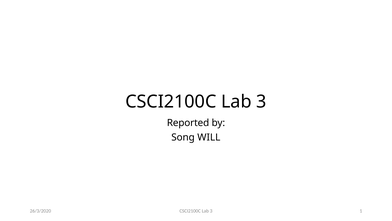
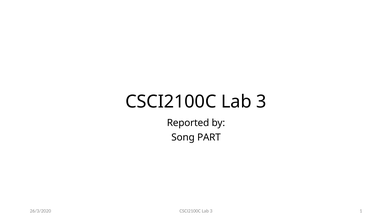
WILL: WILL -> PART (209, 137)
